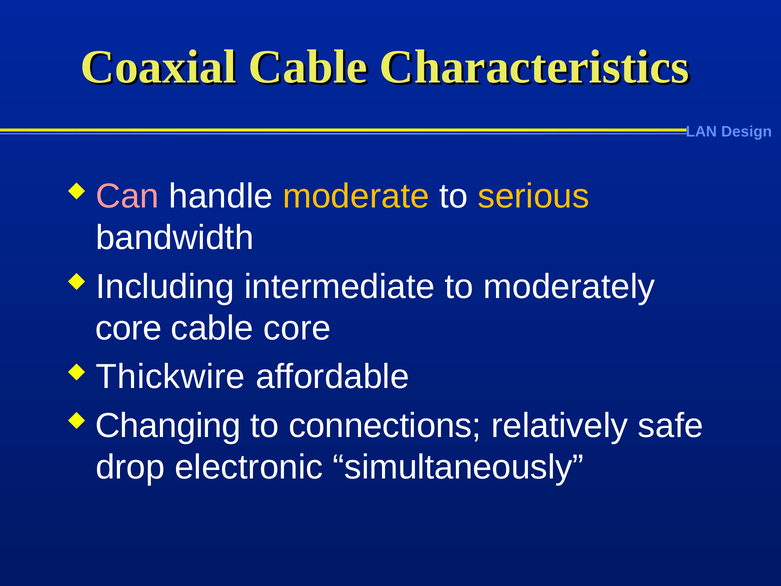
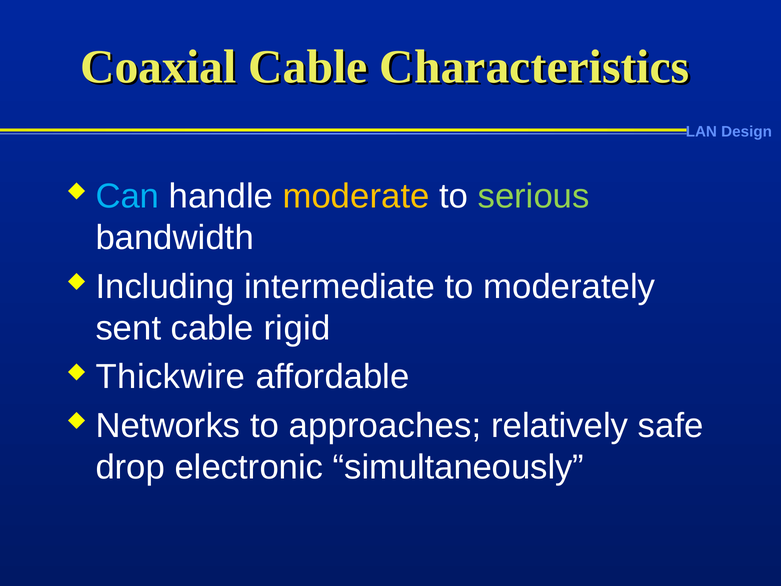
Can colour: pink -> light blue (127, 196)
serious colour: yellow -> light green (534, 196)
core: core -> sent (128, 328)
cable core: core -> rigid (297, 328)
Changing: Changing -> Networks (168, 425)
connections: connections -> approaches (385, 425)
